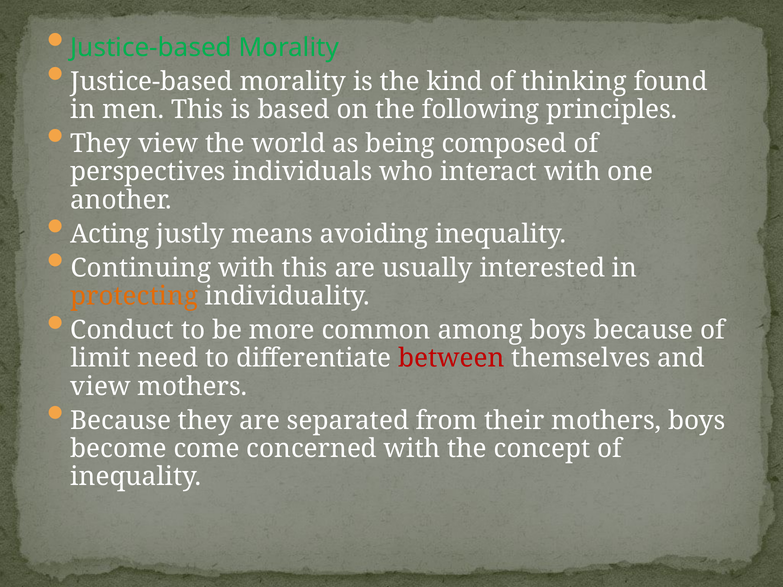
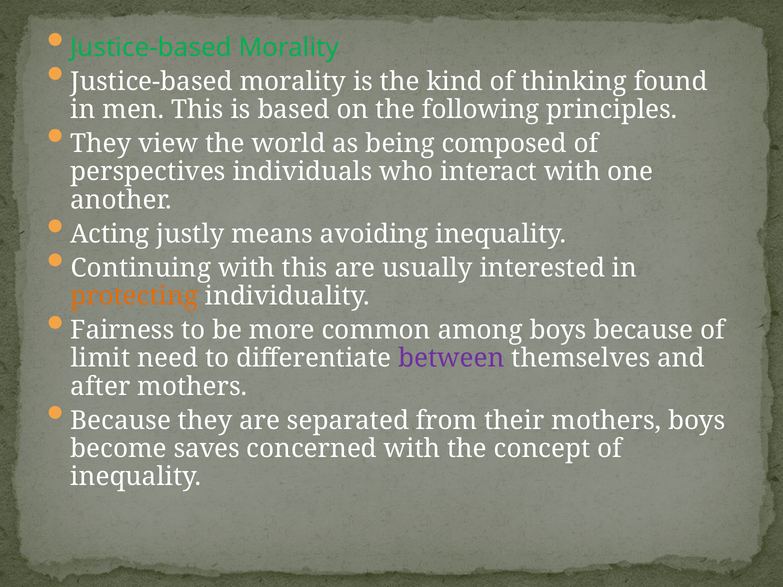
Conduct: Conduct -> Fairness (122, 330)
between colour: red -> purple (451, 358)
view: view -> after (100, 387)
come: come -> saves (207, 449)
